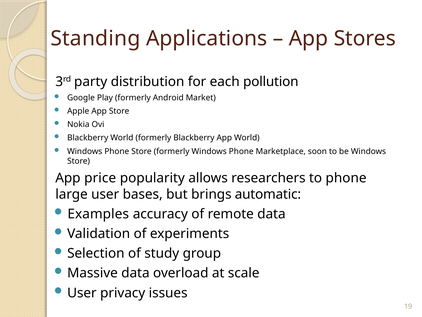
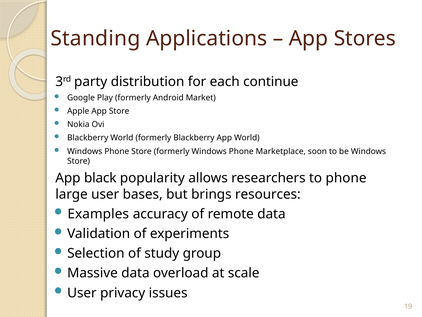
pollution: pollution -> continue (271, 81)
price: price -> black (100, 178)
automatic: automatic -> resources (268, 194)
